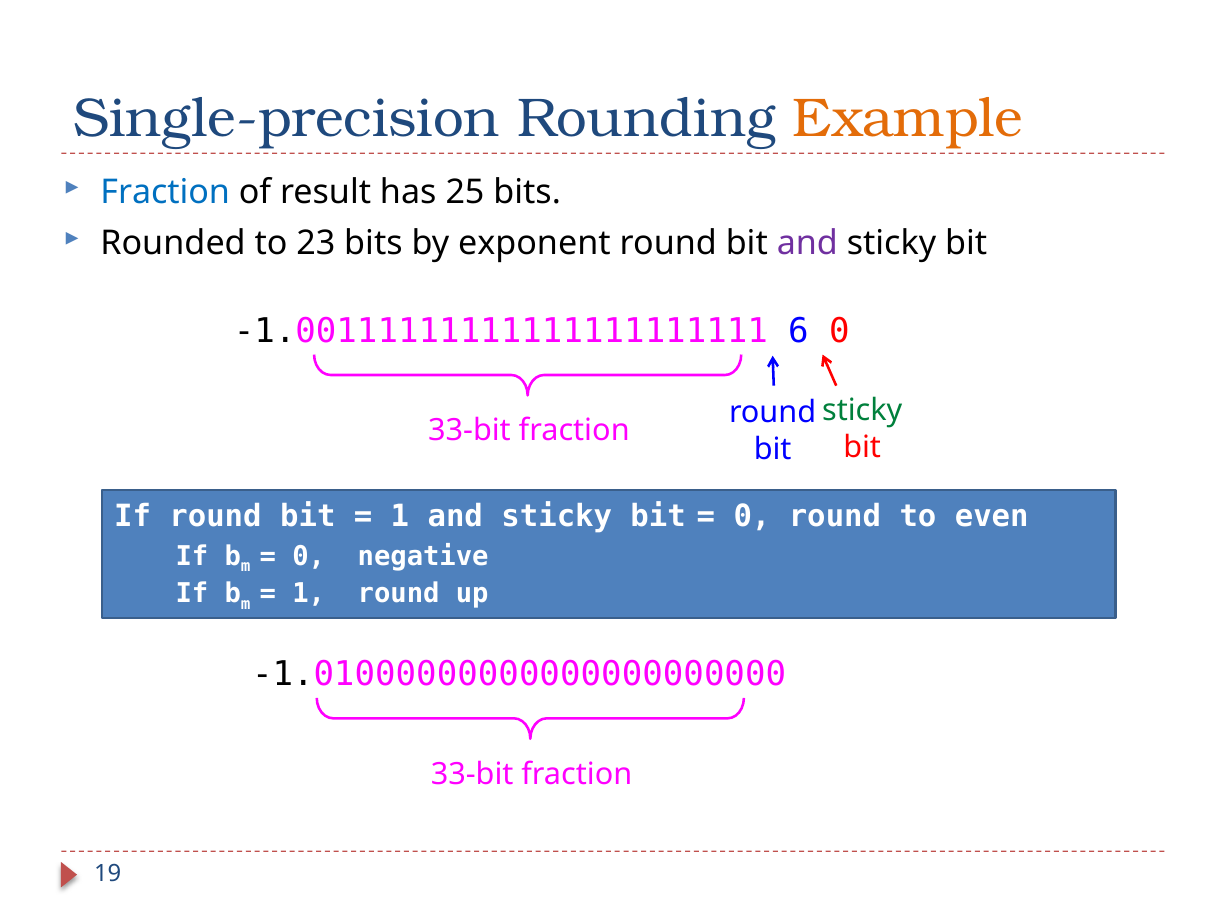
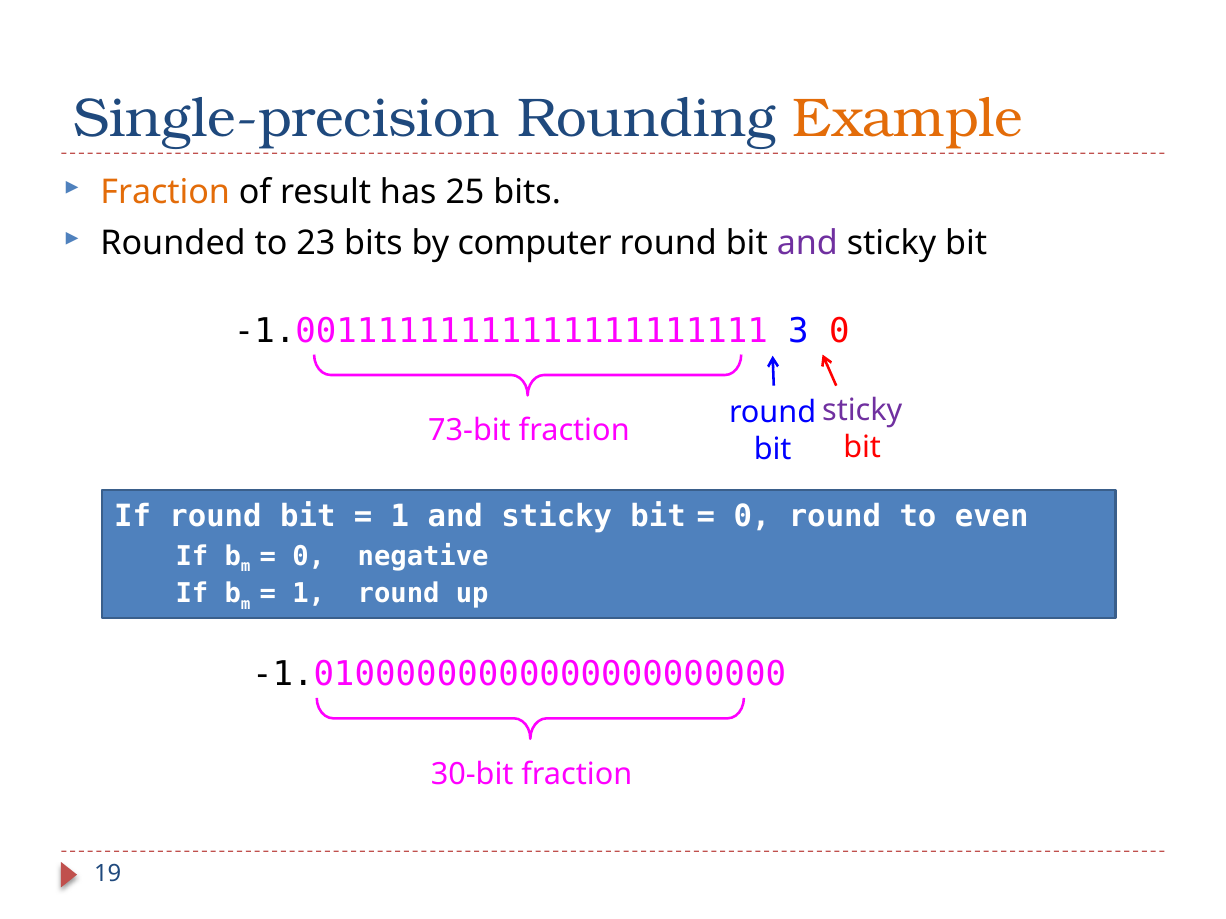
Fraction colour: blue -> orange (165, 192)
exponent: exponent -> computer (535, 244)
6: 6 -> 3 (798, 331)
sticky colour: green -> purple (862, 411)
33-bit: 33-bit -> 73-bit (470, 431)
33-bit: 33-bit -> 30-bit (472, 775)
